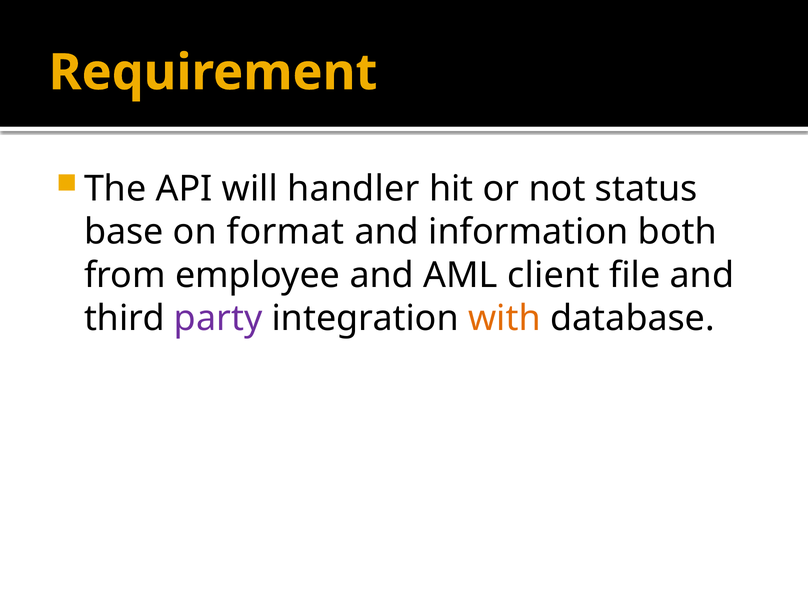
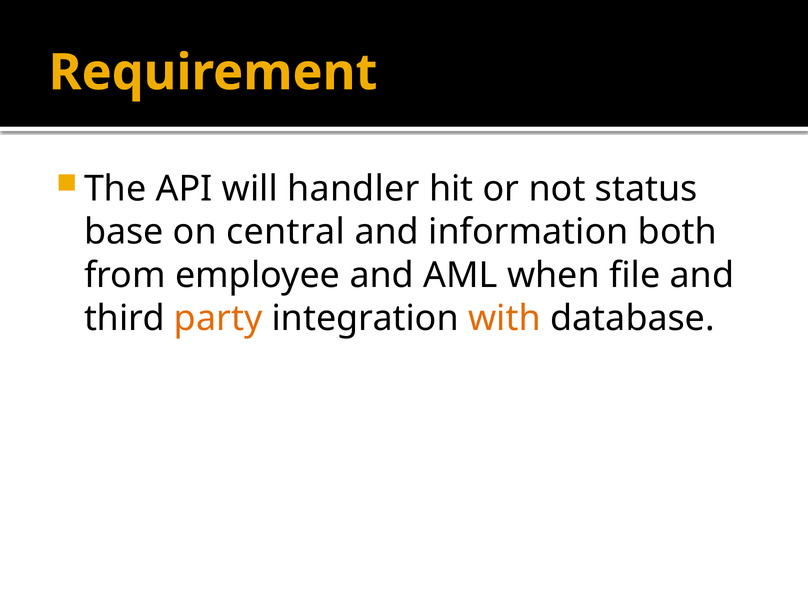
format: format -> central (286, 232)
client: client -> when (554, 275)
party colour: purple -> orange (218, 318)
